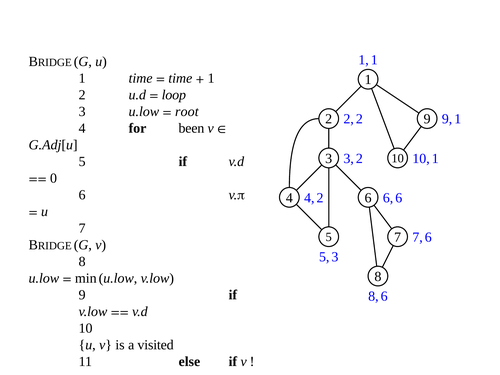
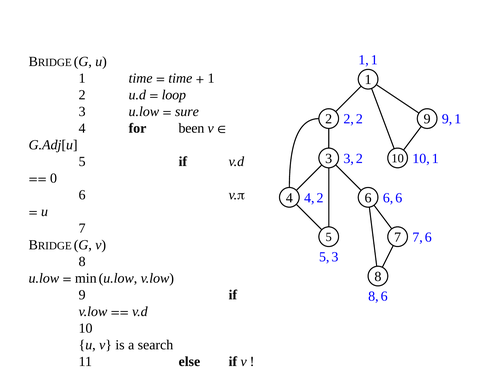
root: root -> sure (187, 112)
visited: visited -> search (155, 345)
